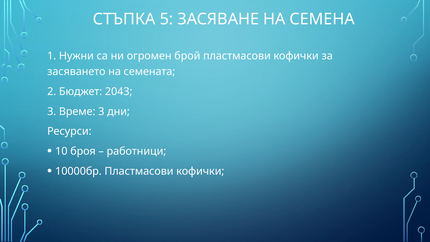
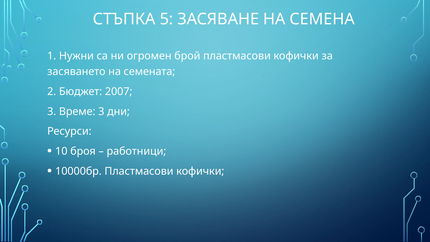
2043: 2043 -> 2007 (119, 91)
